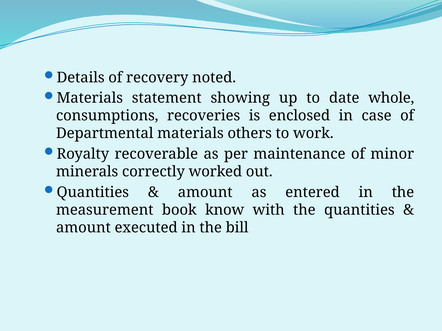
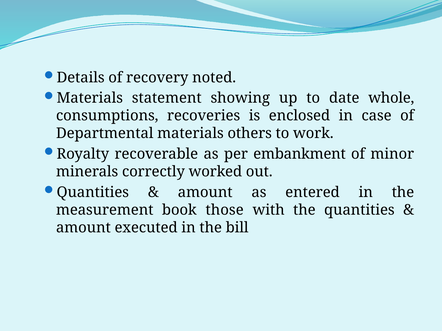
maintenance: maintenance -> embankment (300, 154)
know: know -> those (225, 210)
